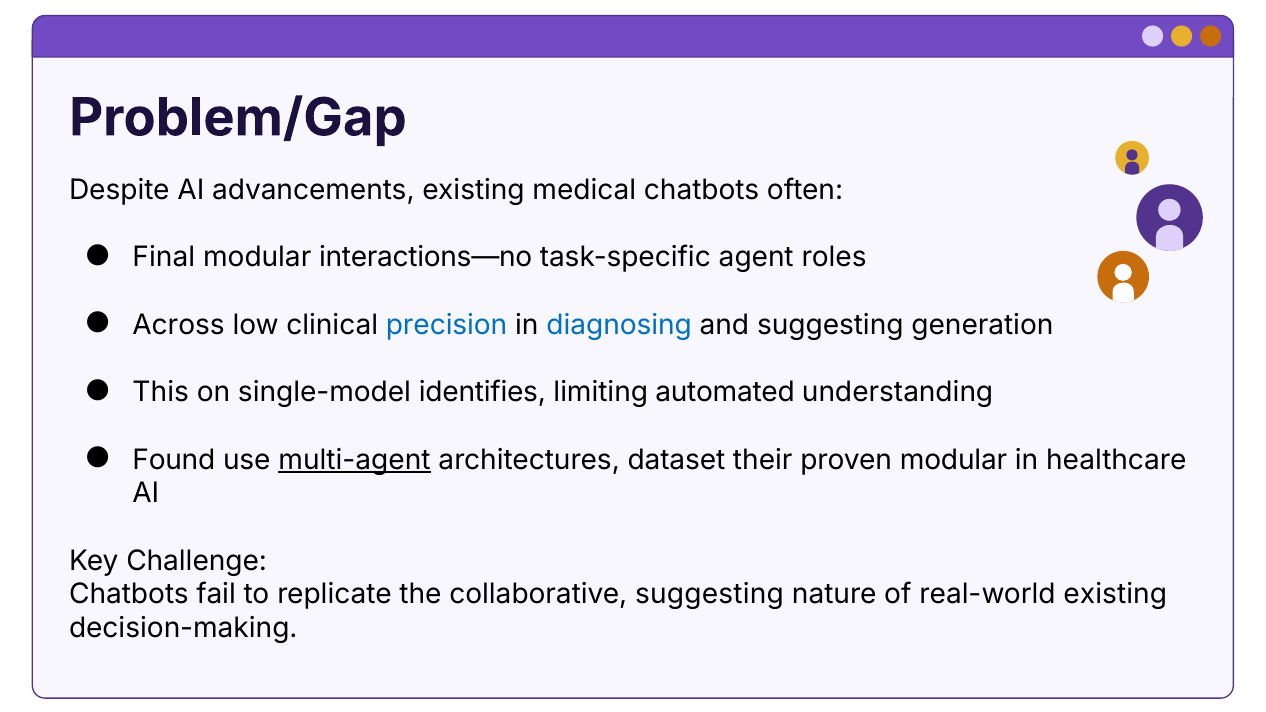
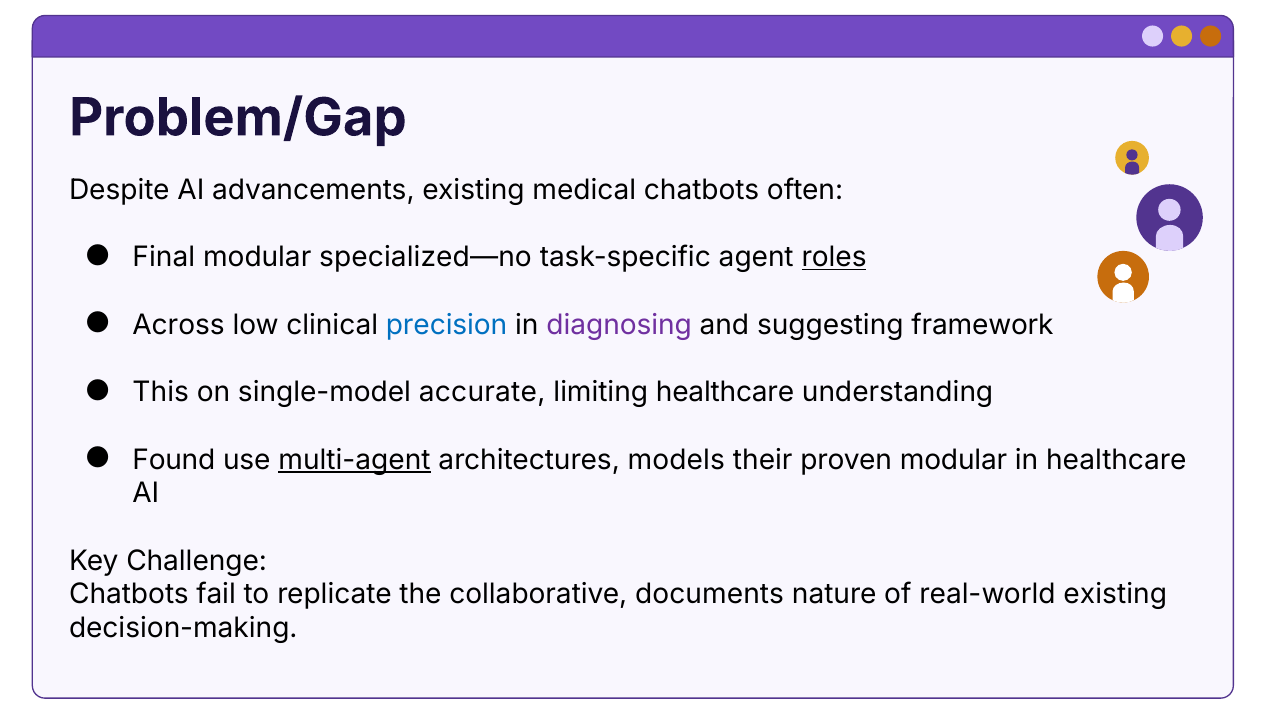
interactions—no: interactions—no -> specialized—no (425, 257)
roles underline: none -> present (834, 257)
diagnosing colour: blue -> purple (619, 325)
generation: generation -> framework (982, 325)
identifies: identifies -> accurate (482, 392)
limiting automated: automated -> healthcare (725, 392)
dataset: dataset -> models (676, 460)
collaborative suggesting: suggesting -> documents (710, 595)
